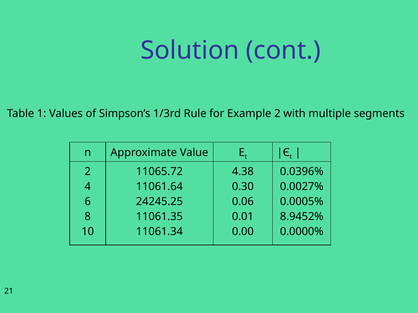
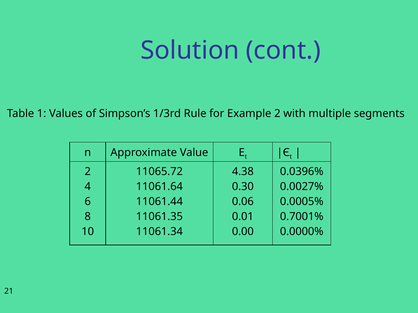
24245.25: 24245.25 -> 11061.44 (159, 202)
8.9452%: 8.9452% -> 0.7001% (302, 217)
